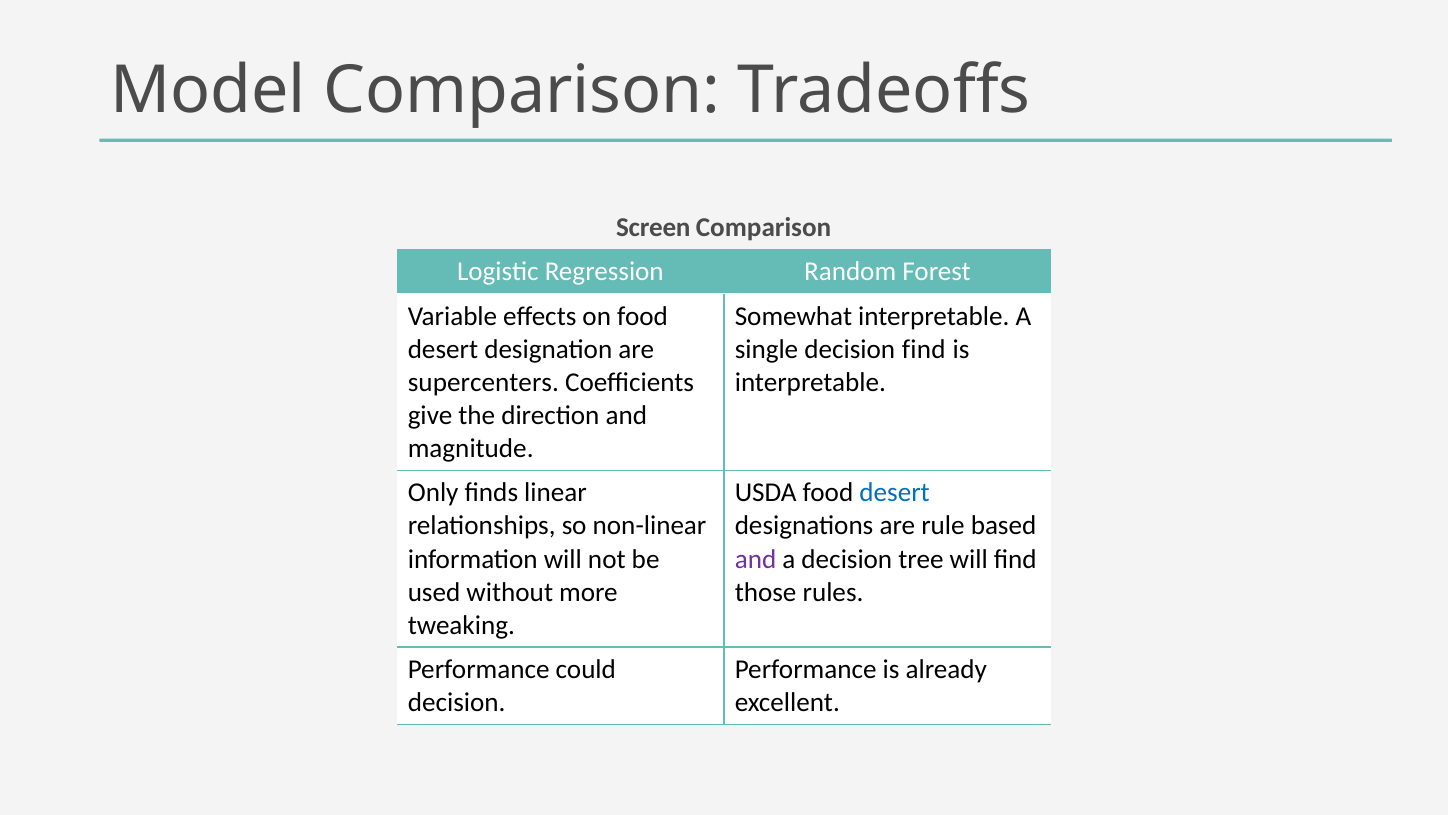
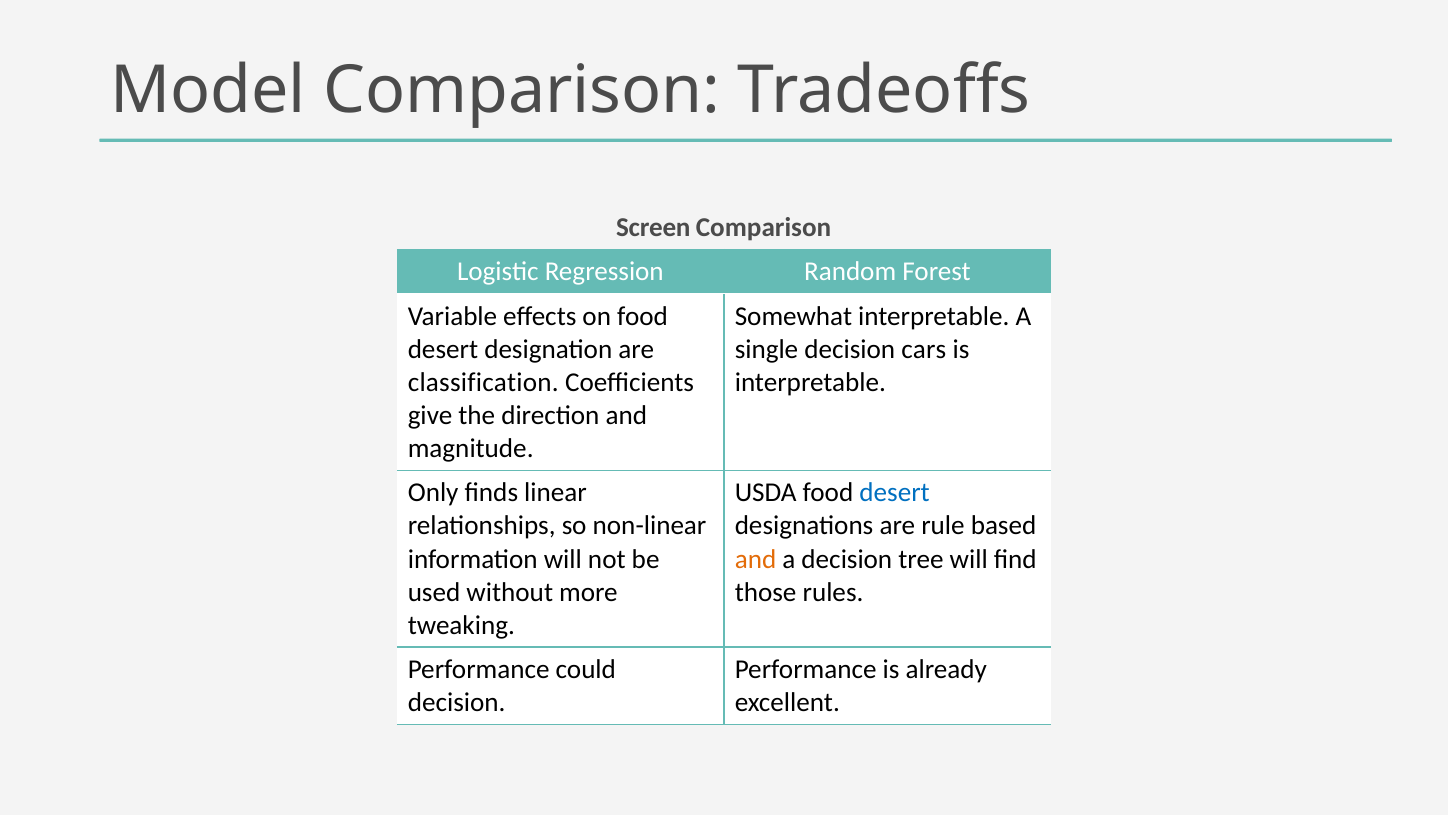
decision find: find -> cars (924, 349)
supercenters: supercenters -> classification (483, 382)
and colour: purple -> orange (756, 559)
